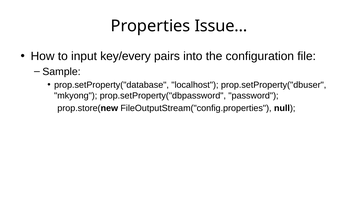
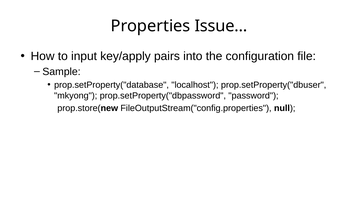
key/every: key/every -> key/apply (126, 56)
